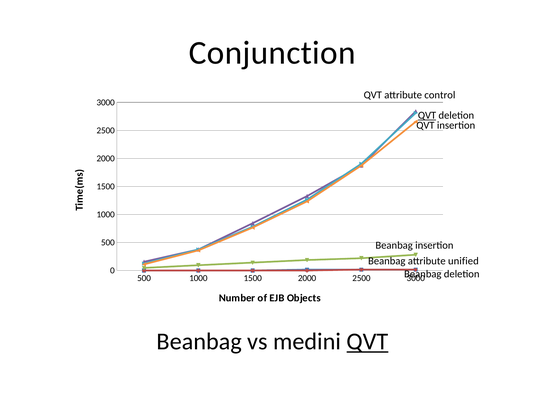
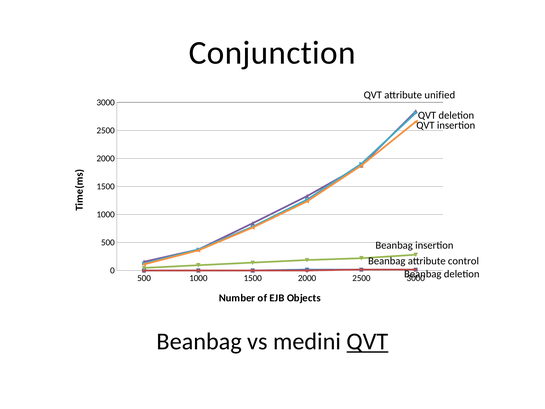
control: control -> unified (440, 95)
QVT underline: present -> none (427, 115)
unified: unified -> control (463, 261)
